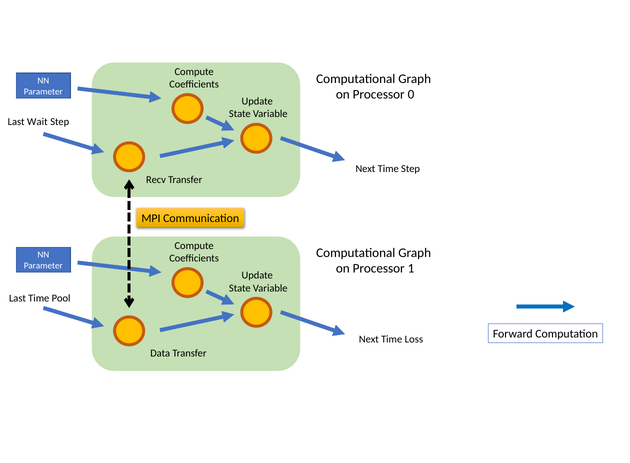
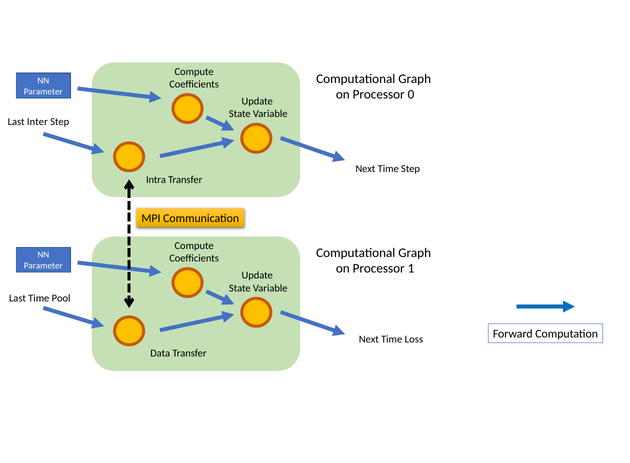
Wait: Wait -> Inter (37, 122)
Recv: Recv -> Intra (156, 180)
